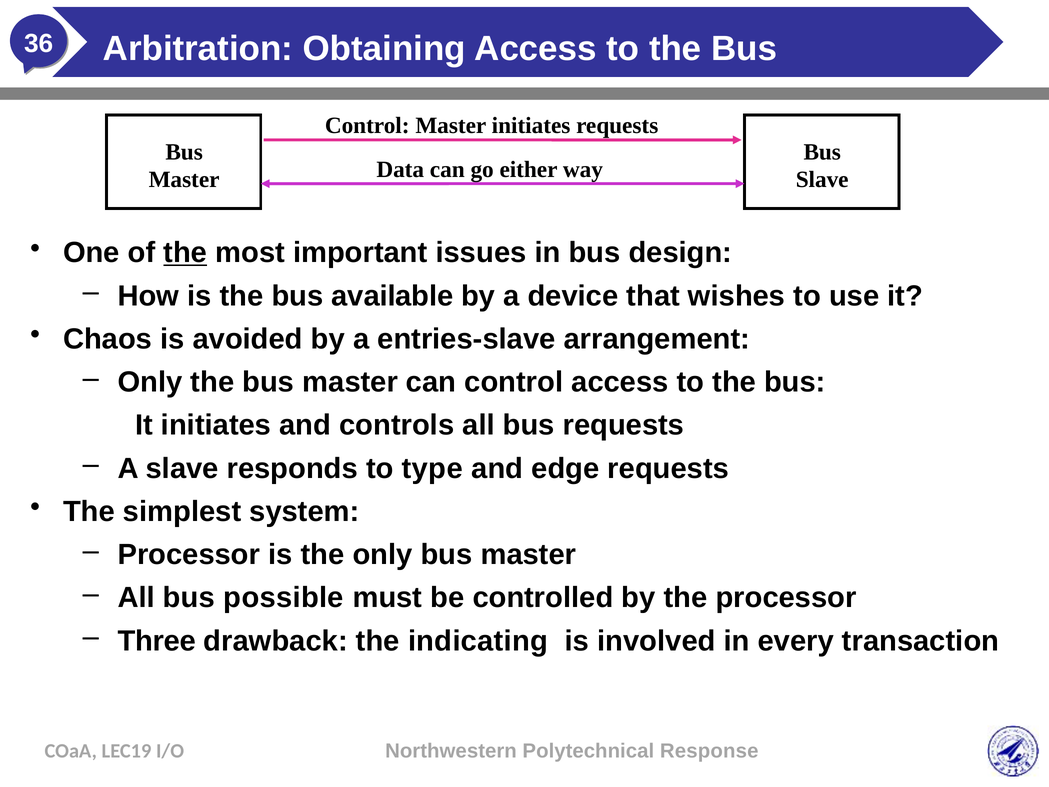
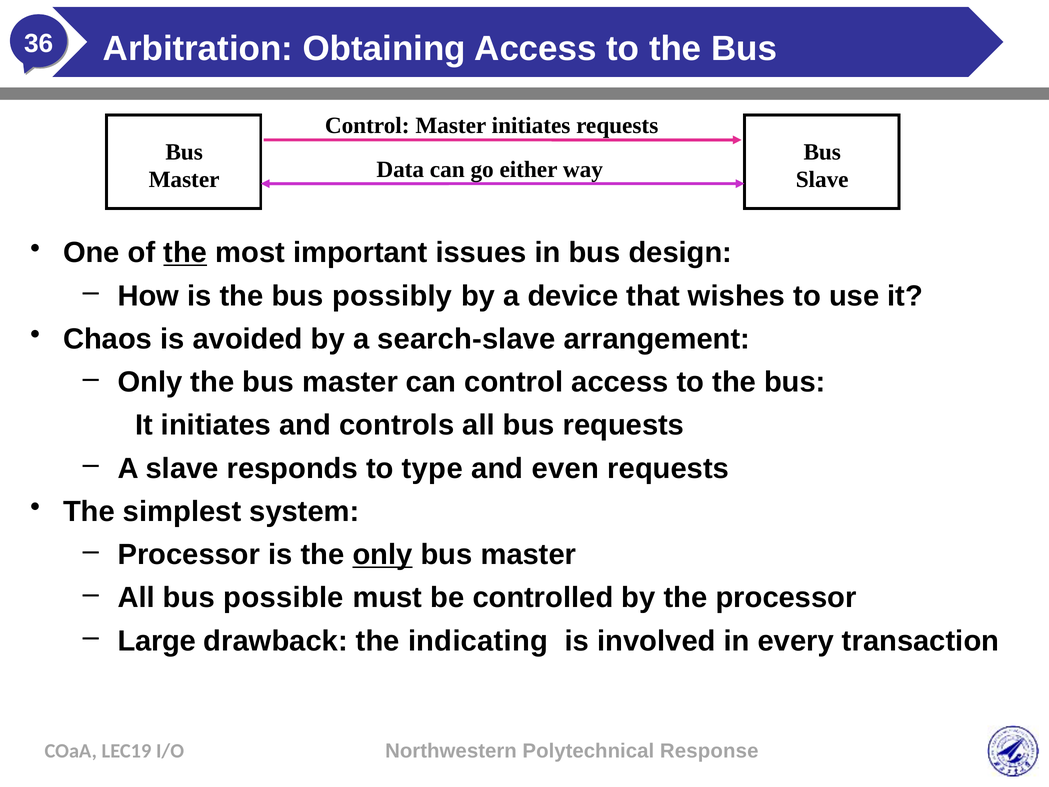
available: available -> possibly (392, 296)
entries-slave: entries-slave -> search-slave (466, 339)
edge: edge -> even (565, 468)
only underline: none -> present (383, 555)
Three: Three -> Large (157, 641)
